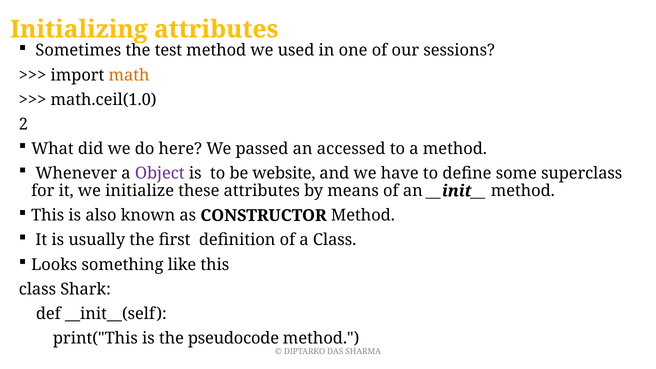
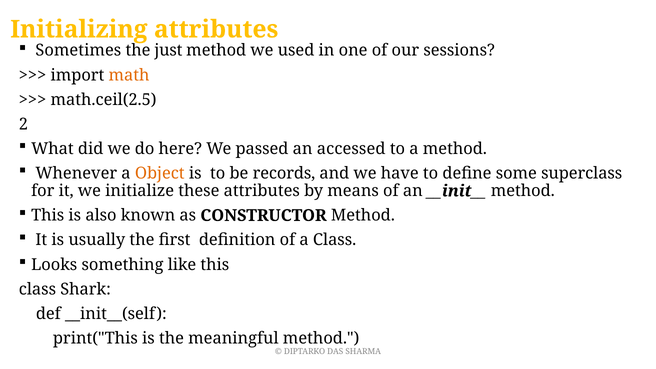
test: test -> just (168, 51)
math.ceil(1.0: math.ceil(1.0 -> math.ceil(2.5 (104, 100)
Object colour: purple -> orange (160, 173)
website: website -> records (284, 173)
pseudocode: pseudocode -> meaningful (233, 338)
